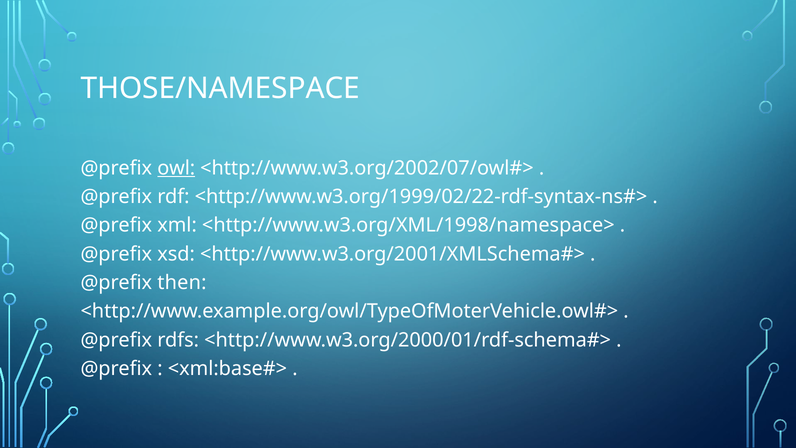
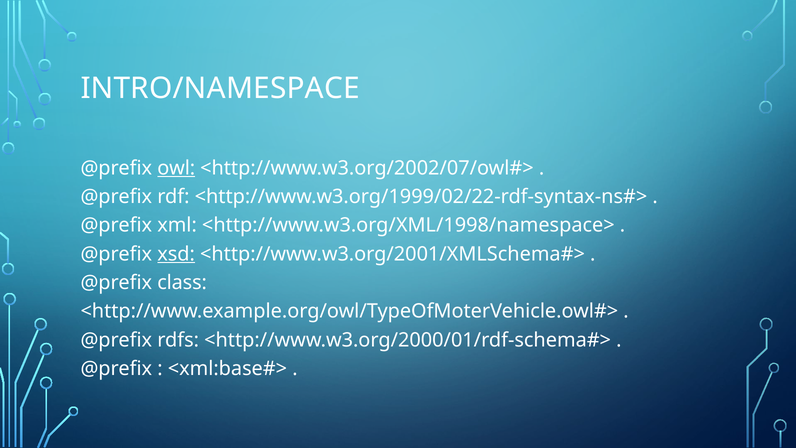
THOSE/NAMESPACE: THOSE/NAMESPACE -> INTRO/NAMESPACE (220, 88)
xsd underline: none -> present (176, 254)
then: then -> class (182, 283)
